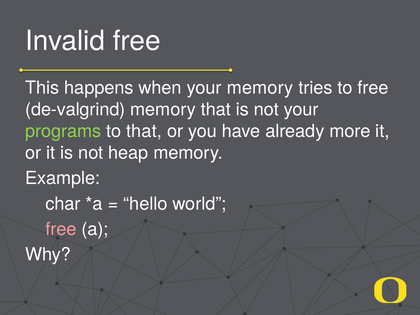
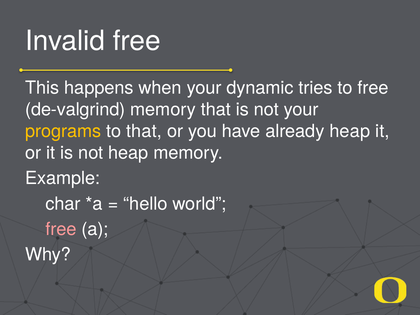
your memory: memory -> dynamic (260, 88)
programs colour: light green -> yellow (63, 131)
already more: more -> heap (350, 131)
